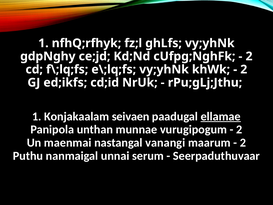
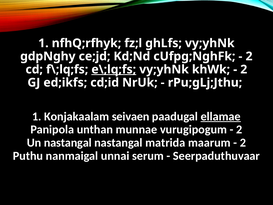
e\;lq;fs underline: none -> present (114, 69)
Un maenmai: maenmai -> nastangal (68, 143)
vanangi: vanangi -> matrida (165, 143)
